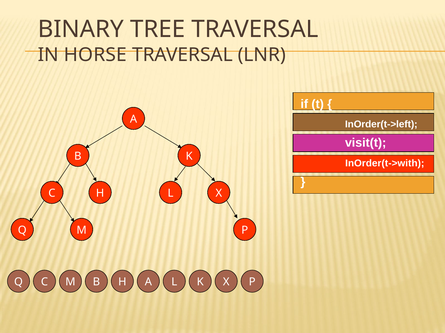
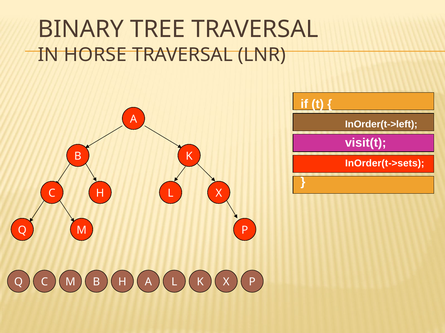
InOrder(t->with: InOrder(t->with -> InOrder(t->sets (385, 164)
